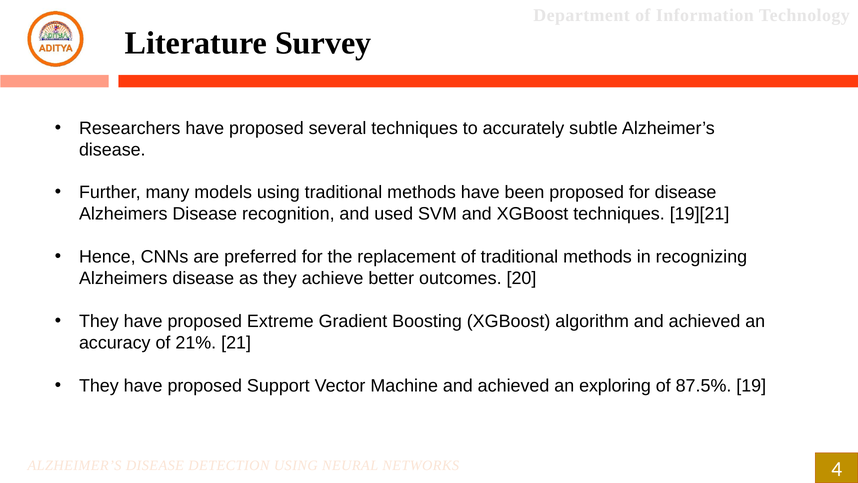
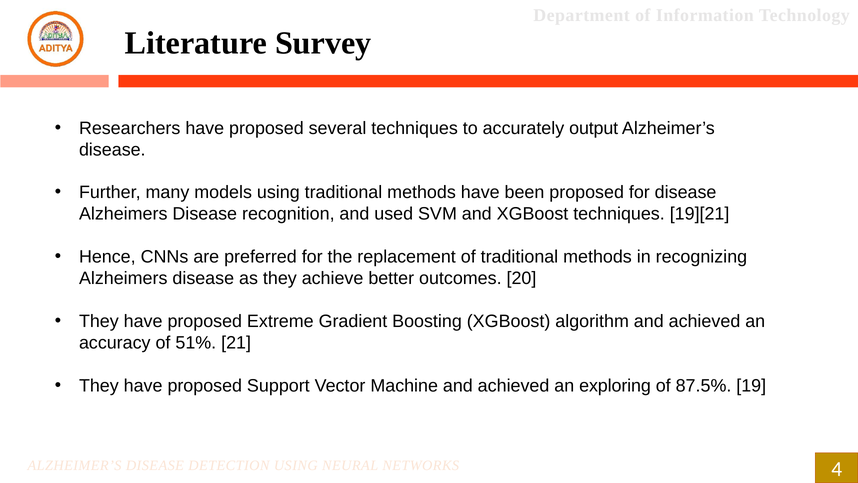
subtle: subtle -> output (594, 128)
21%: 21% -> 51% (196, 343)
